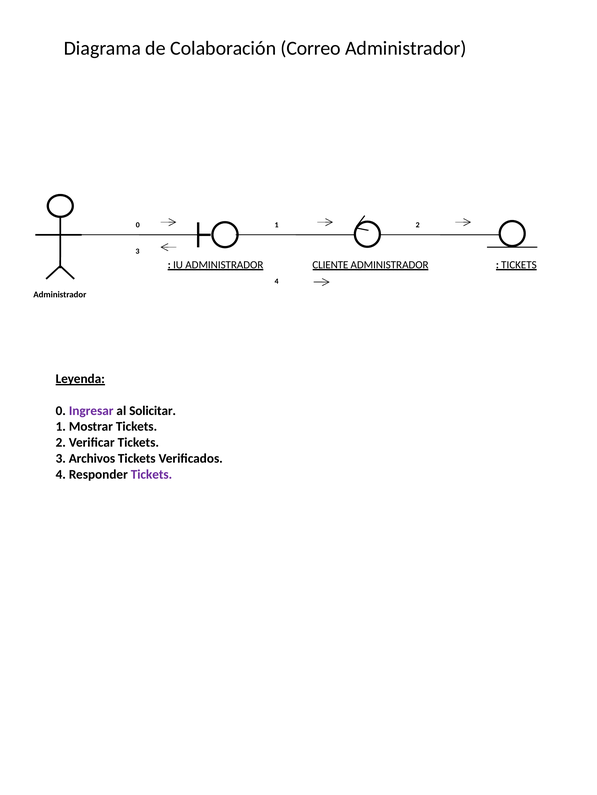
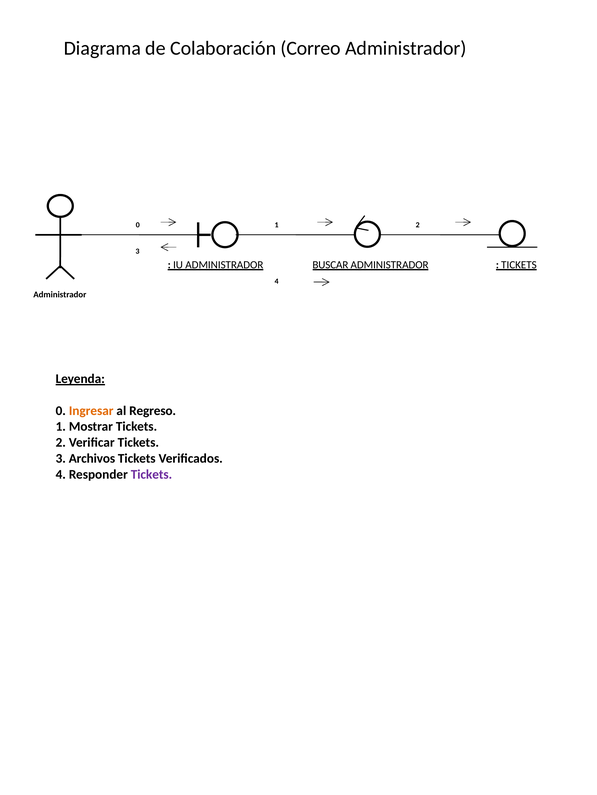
CLIENTE: CLIENTE -> BUSCAR (330, 265)
Ingresar colour: purple -> orange (91, 411)
Solicitar: Solicitar -> Regreso (153, 411)
